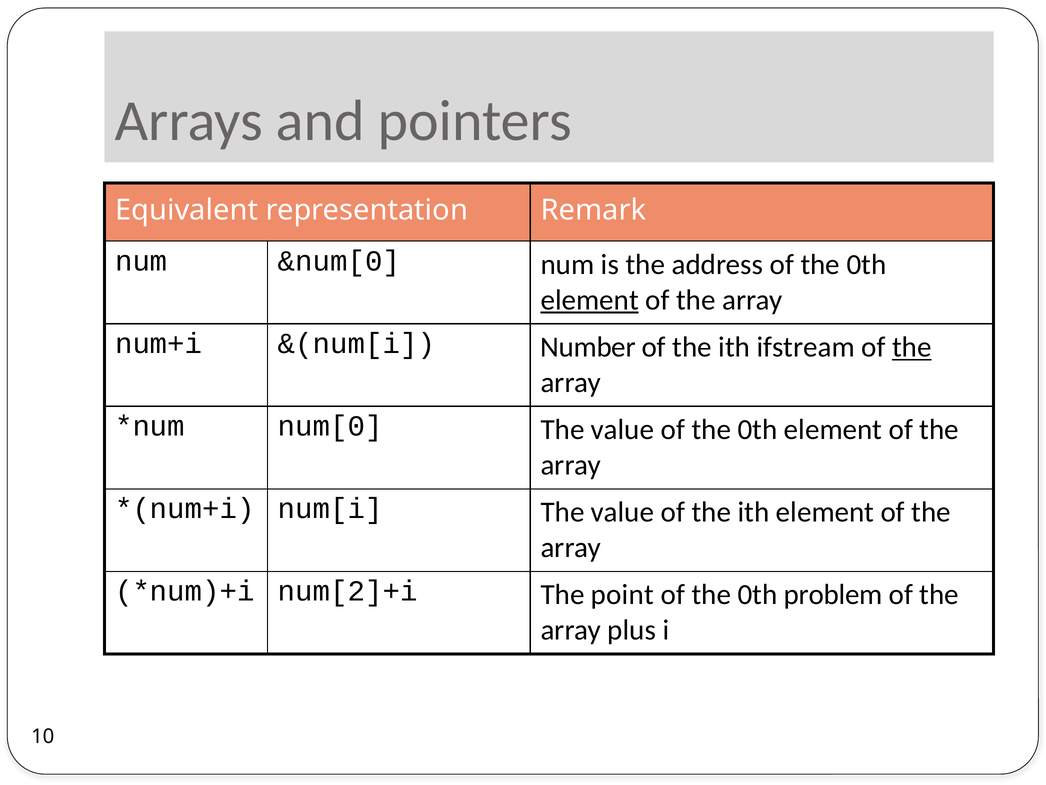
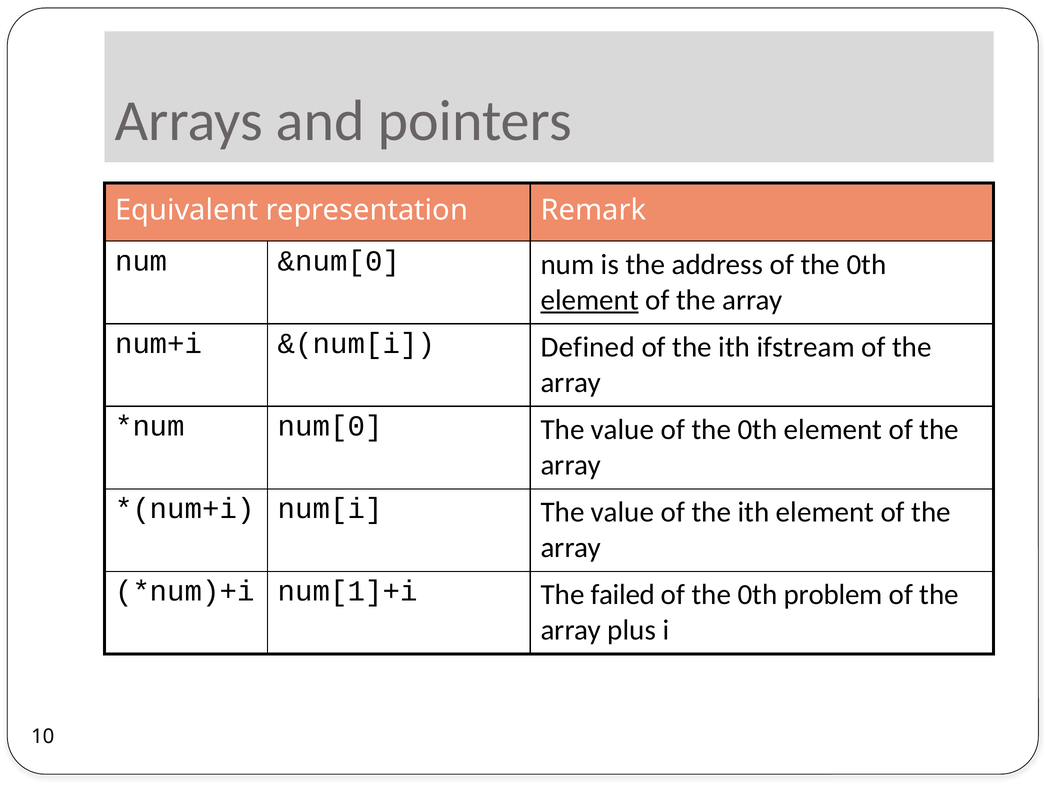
Number: Number -> Defined (588, 347)
the underline: present -> none (912, 347)
num[2]+i: num[2]+i -> num[1]+i (348, 591)
point: point -> failed (623, 594)
